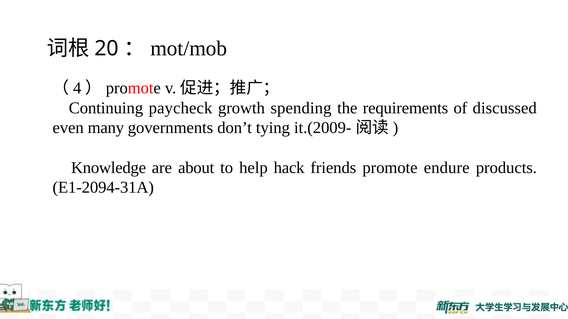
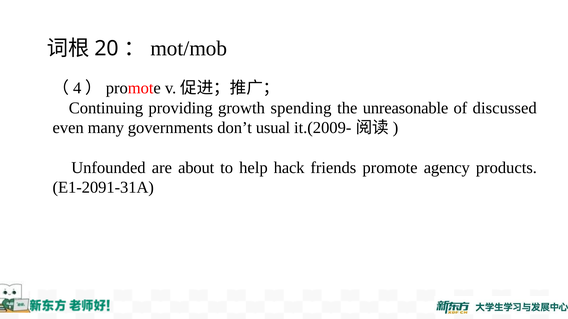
paycheck: paycheck -> providing (181, 108)
requirements: requirements -> unreasonable (406, 108)
tying: tying -> usual (273, 128)
Knowledge: Knowledge -> Unfounded (108, 168)
endure: endure -> agency (447, 168)
E1-2094-31A: E1-2094-31A -> E1-2091-31A (103, 188)
